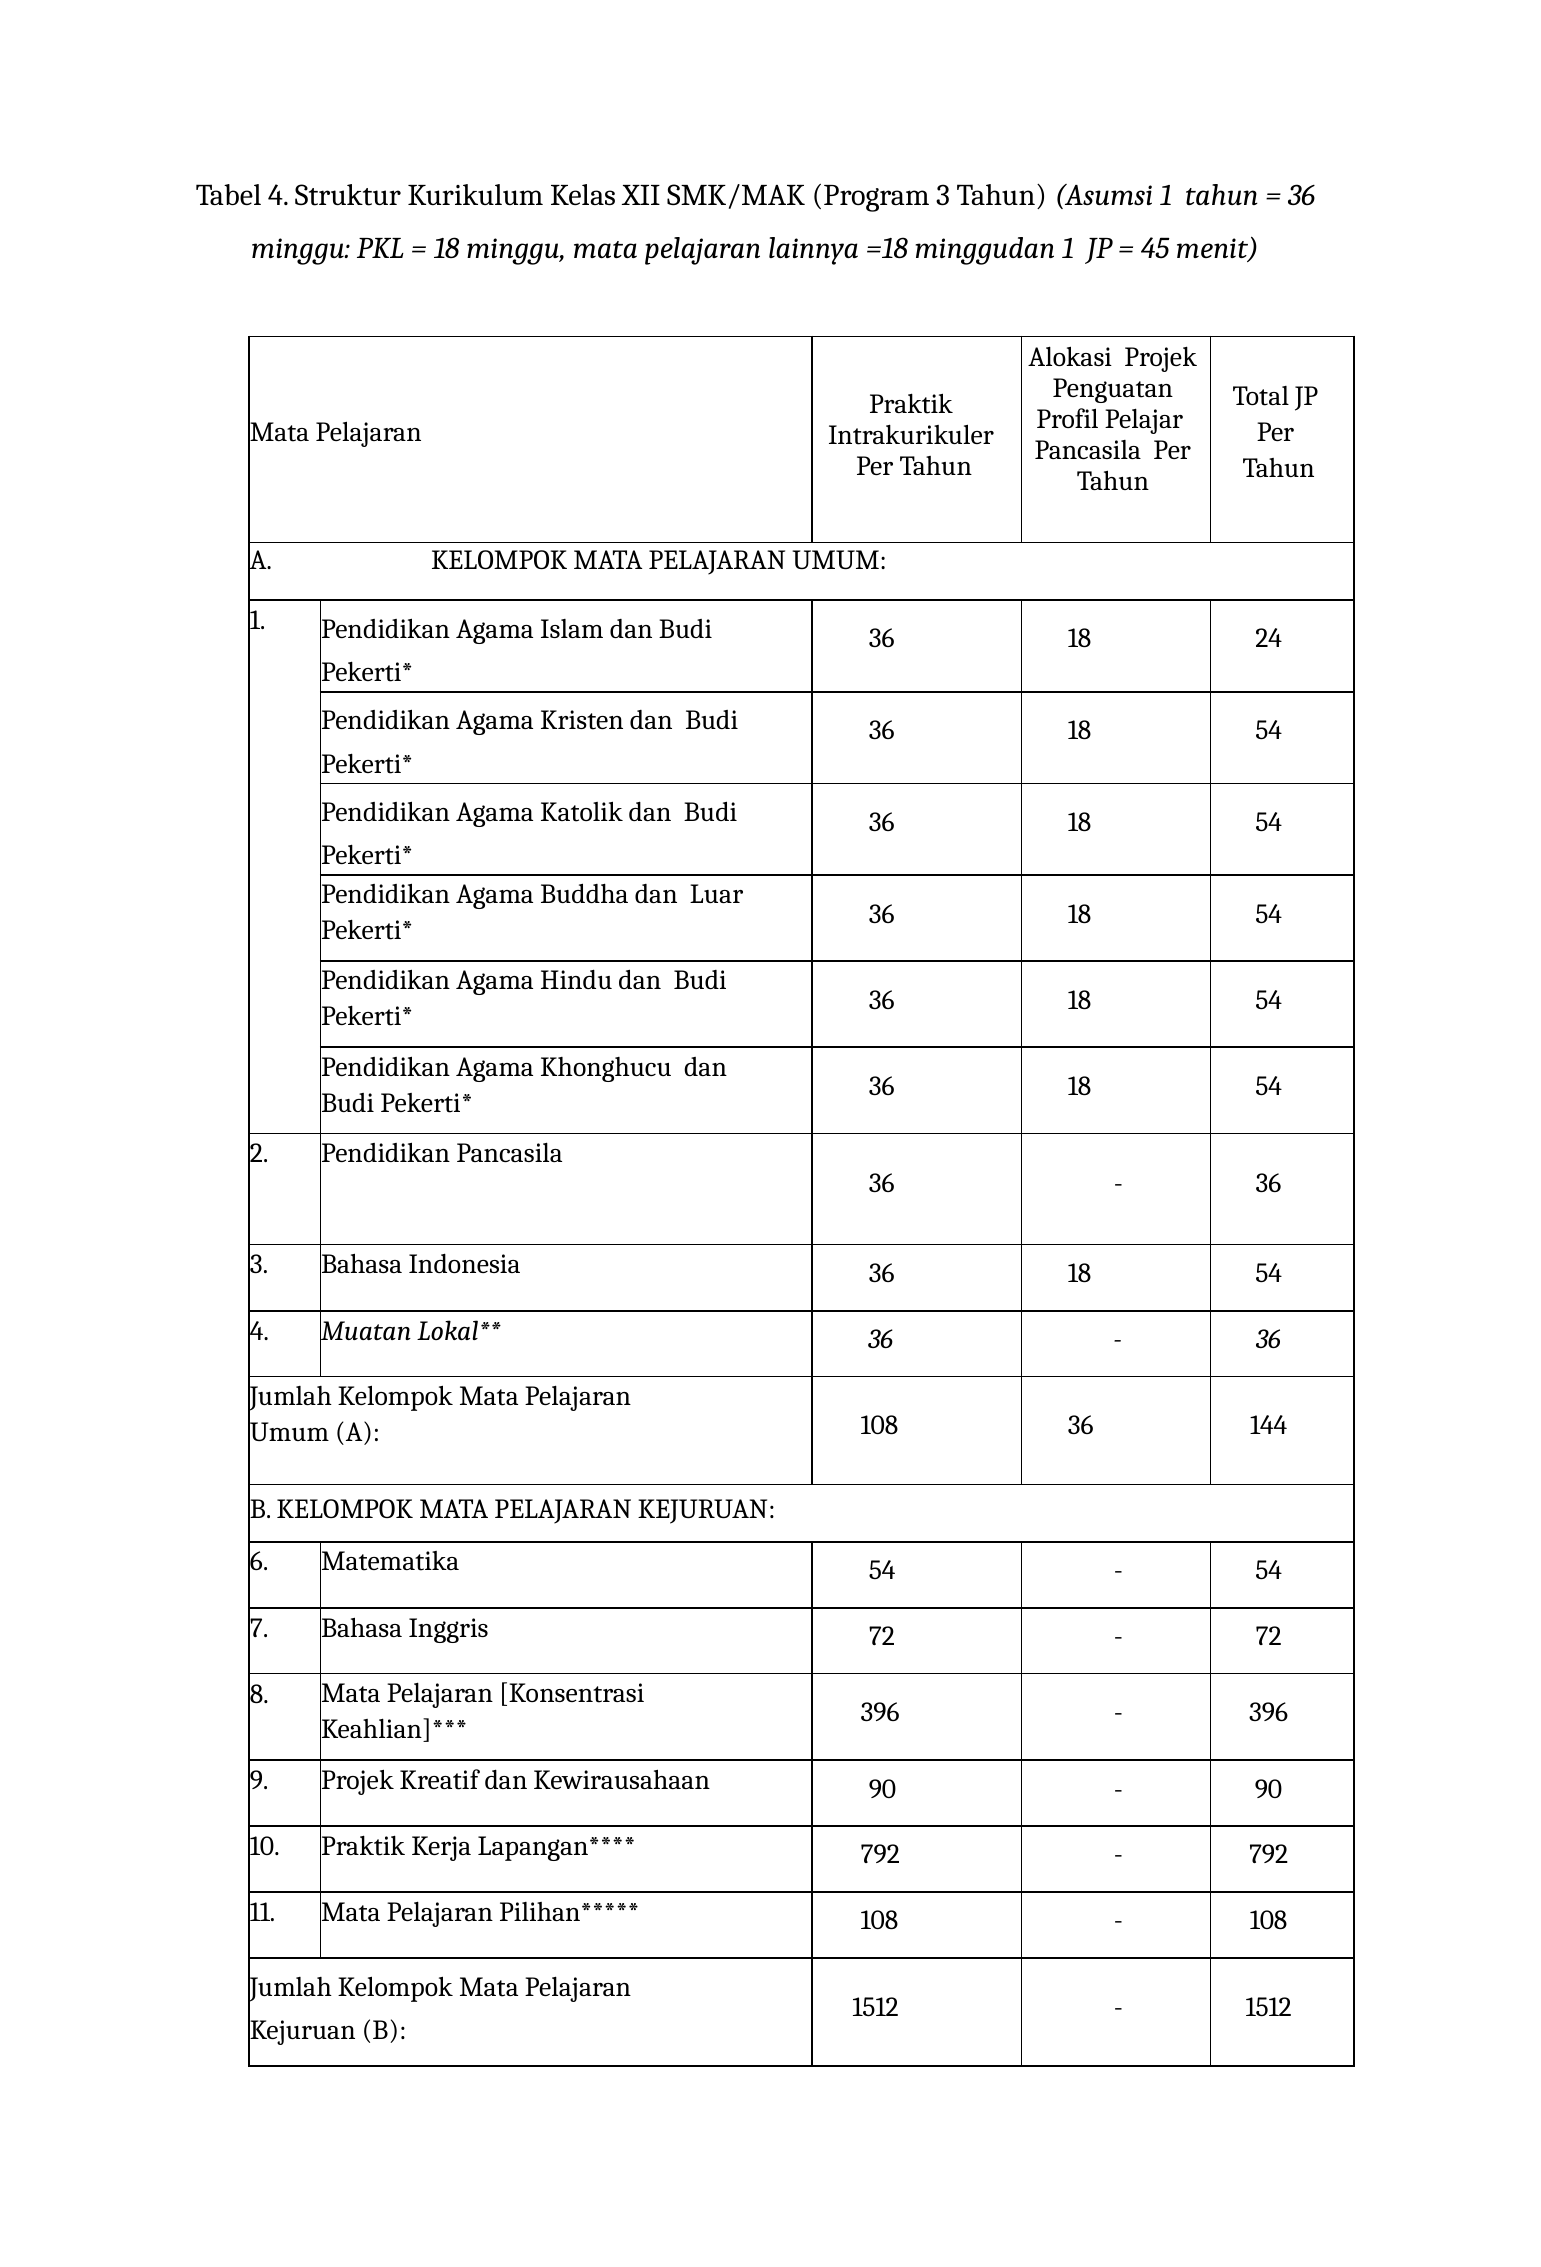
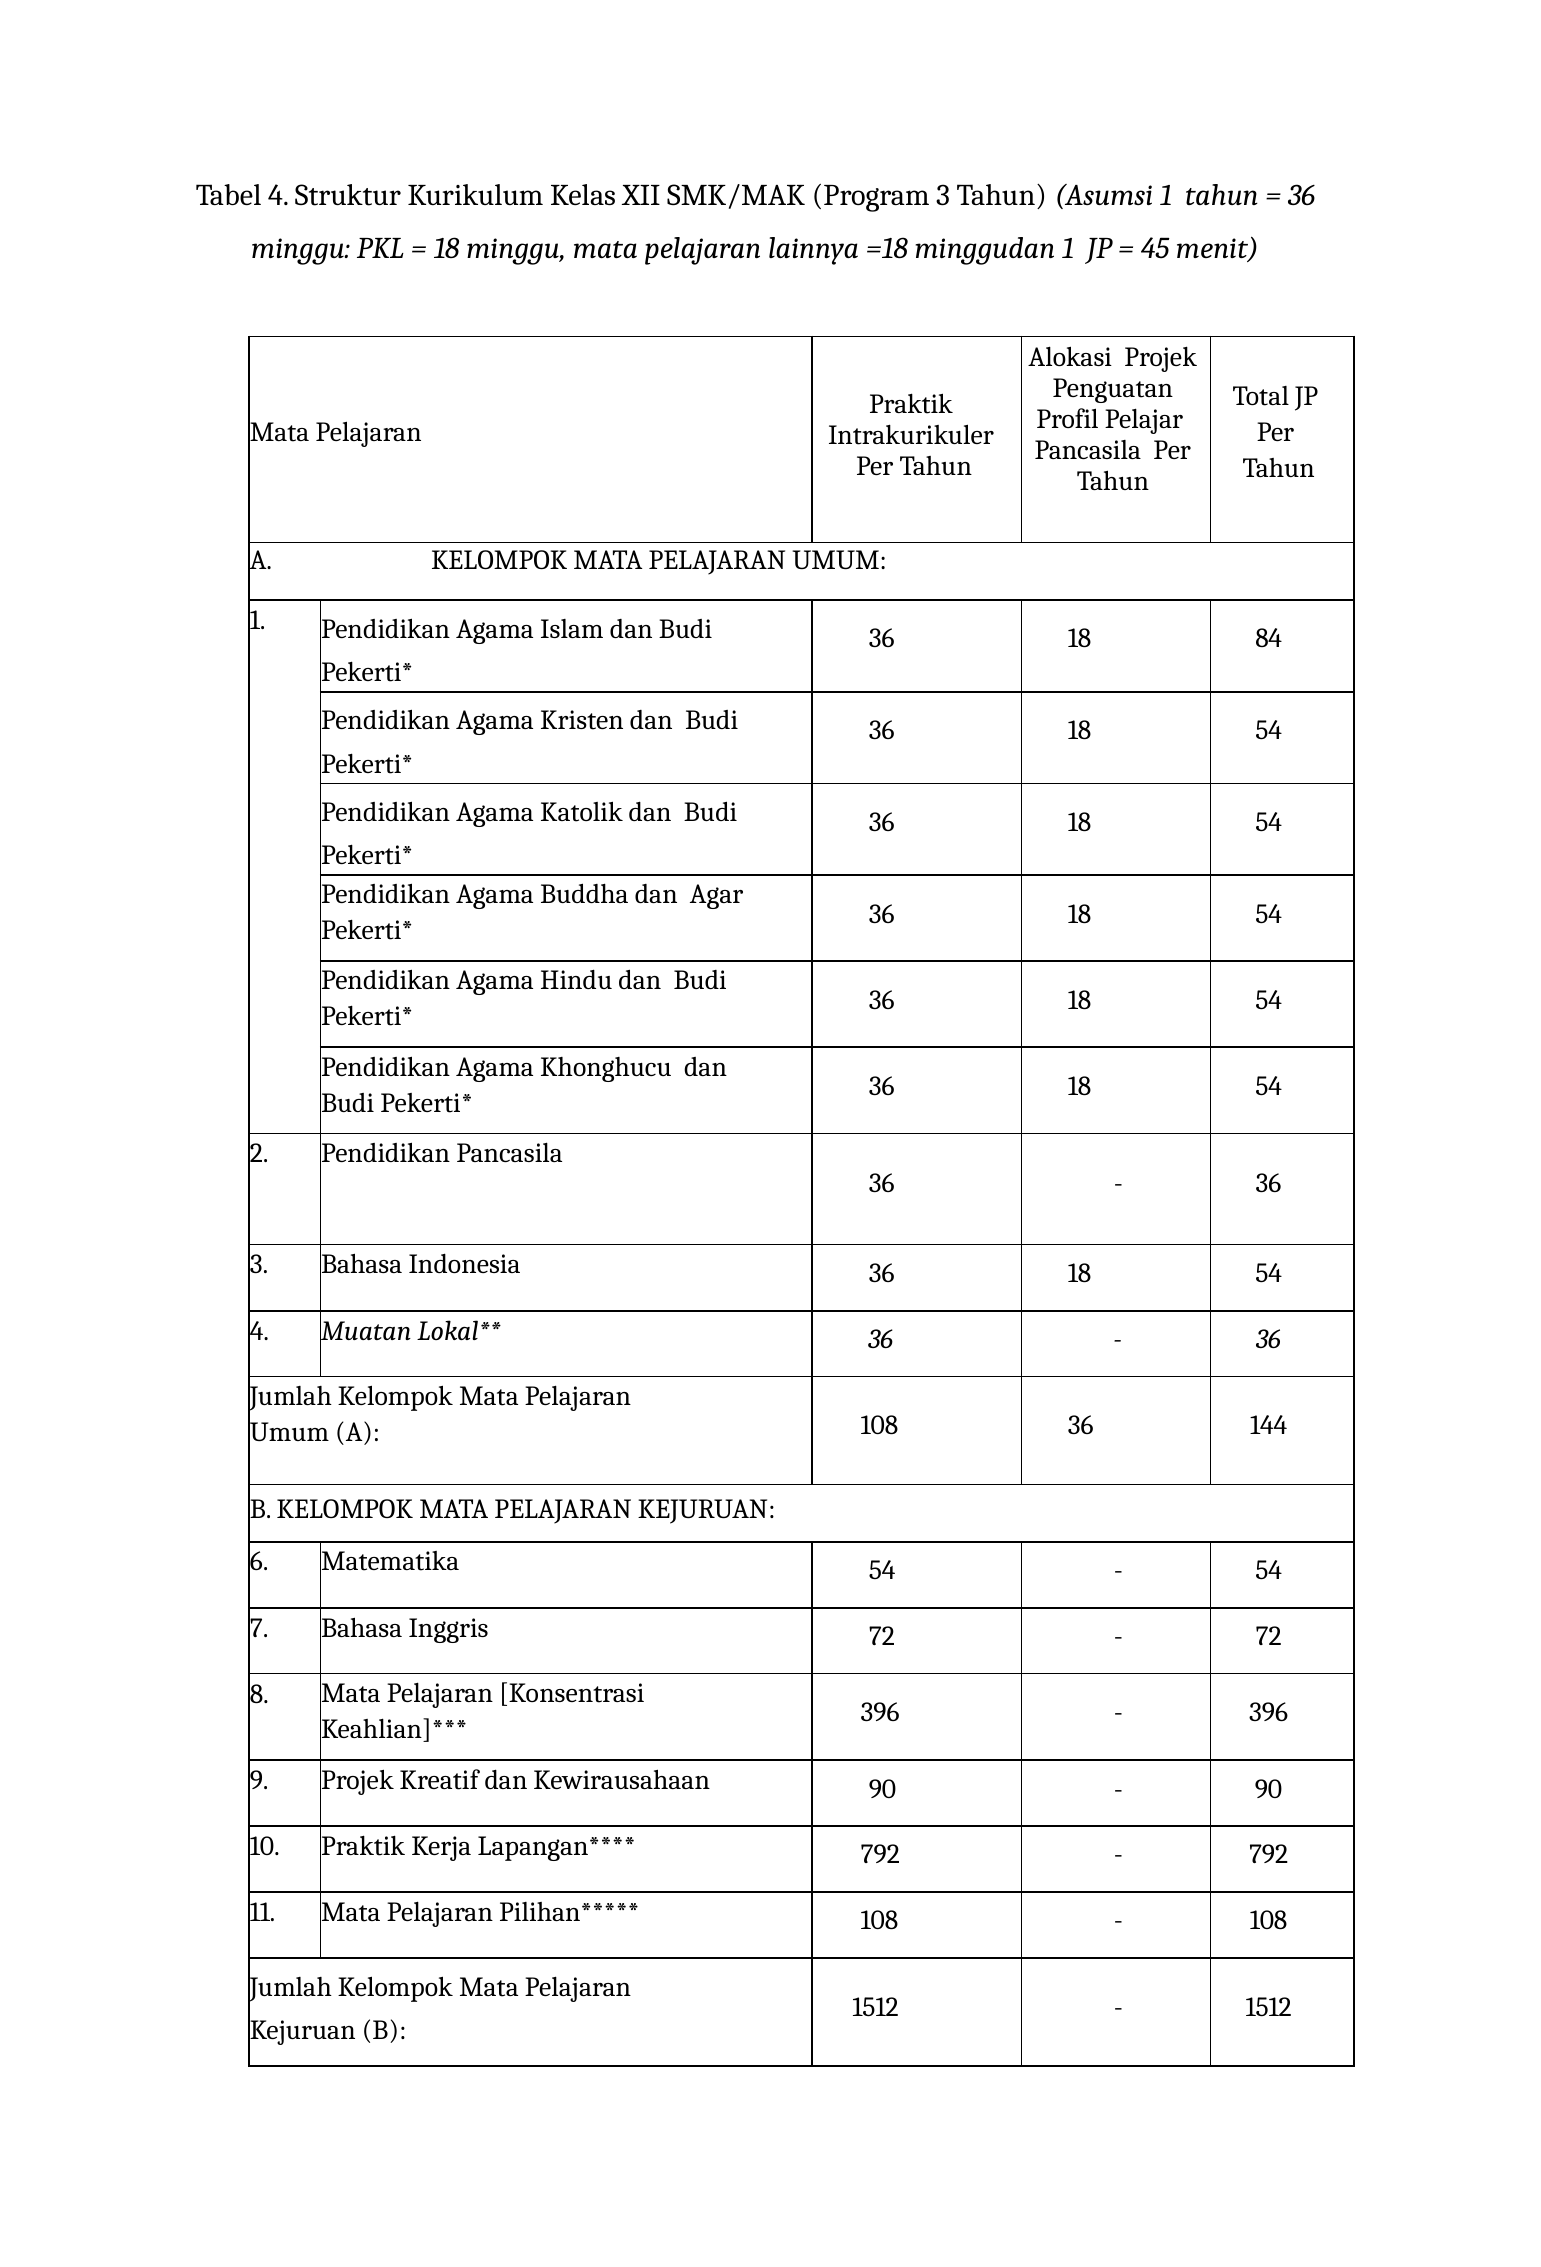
24: 24 -> 84 (1269, 639)
Luar: Luar -> Agar (717, 894)
